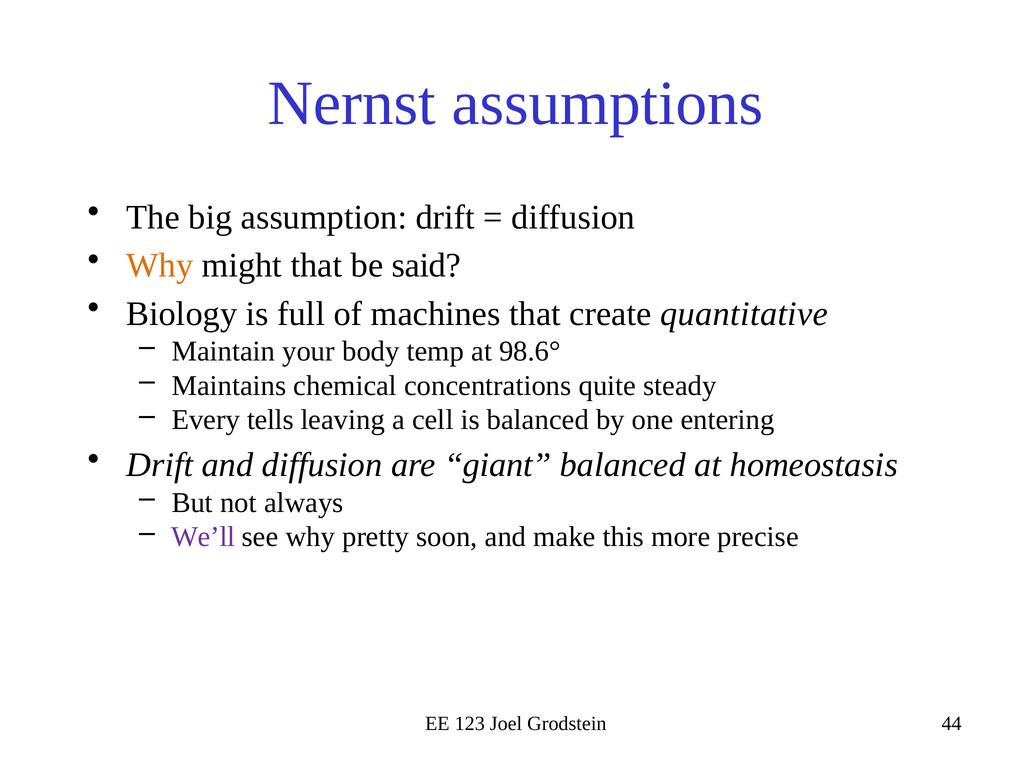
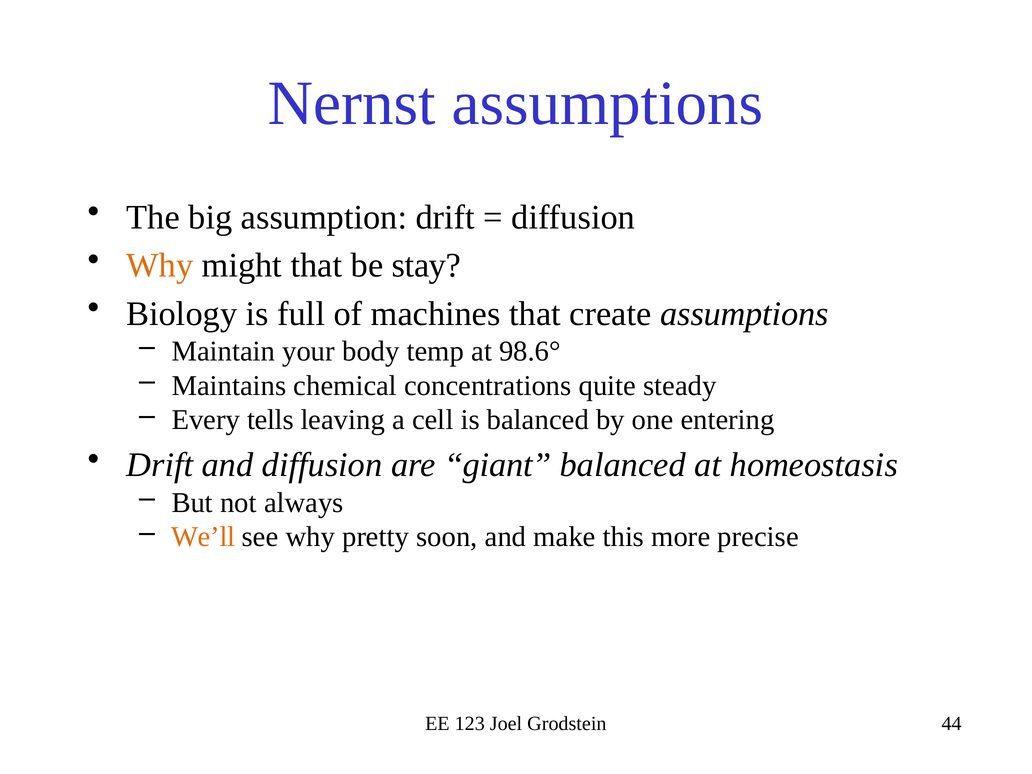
said: said -> stay (426, 266)
create quantitative: quantitative -> assumptions (744, 314)
We’ll colour: purple -> orange (203, 537)
